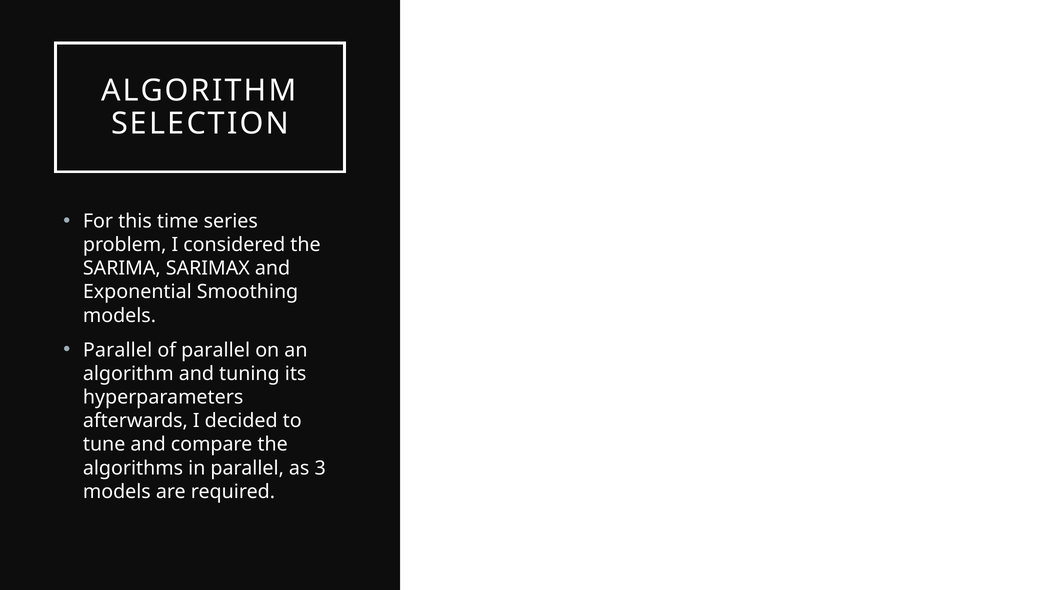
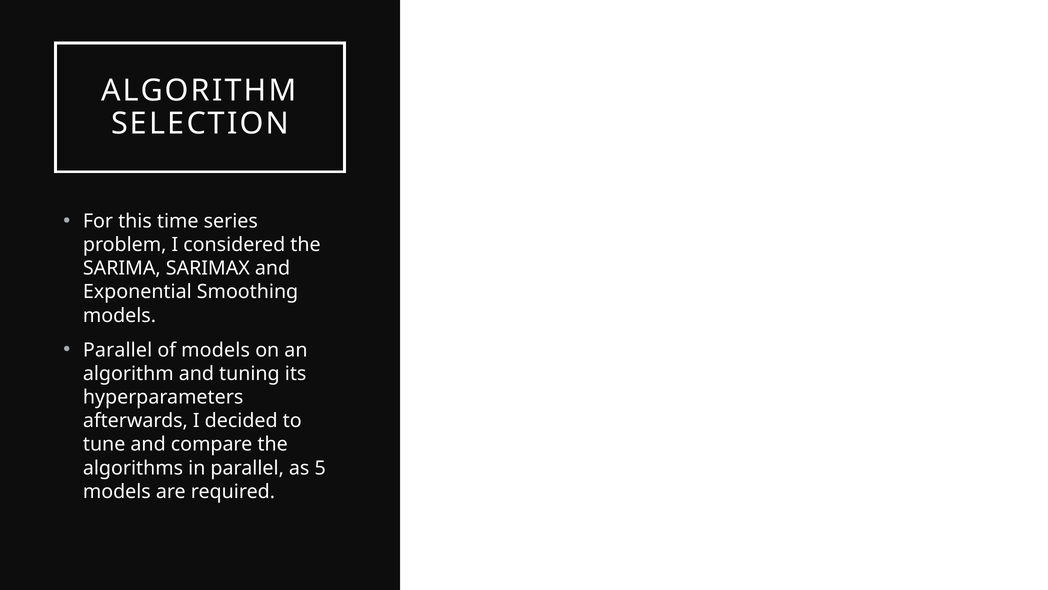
of parallel: parallel -> models (216, 350)
3: 3 -> 5 (320, 468)
